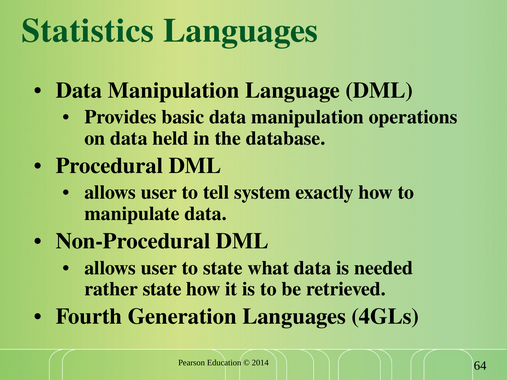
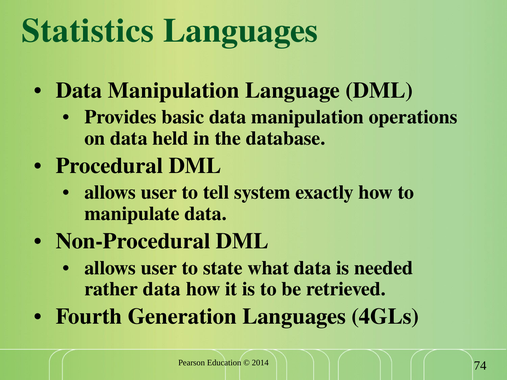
rather state: state -> data (162, 289)
64: 64 -> 74 (480, 366)
